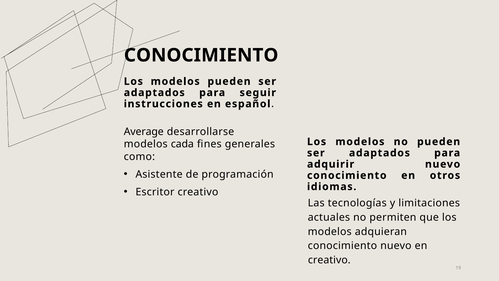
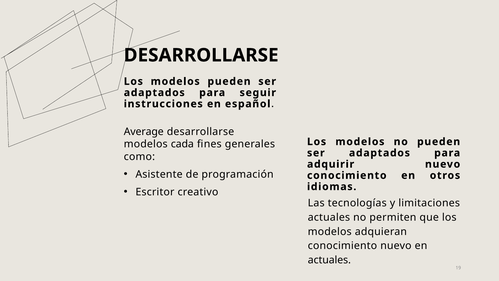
CONOCIMIENTO: CONOCIMIENTO -> DESARROLLARSE (201, 55)
creativo: creativo -> actuales (329, 260)
